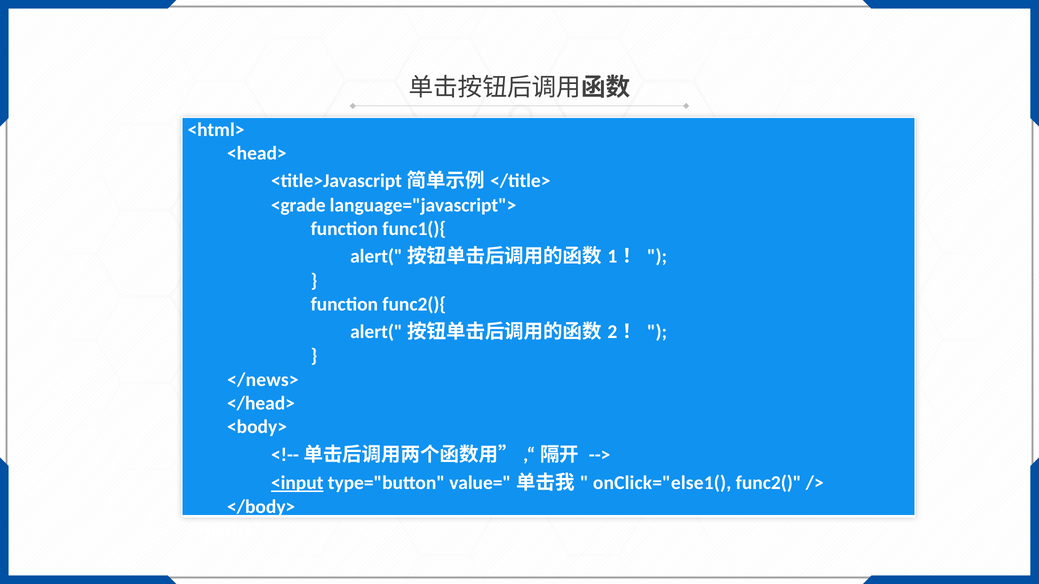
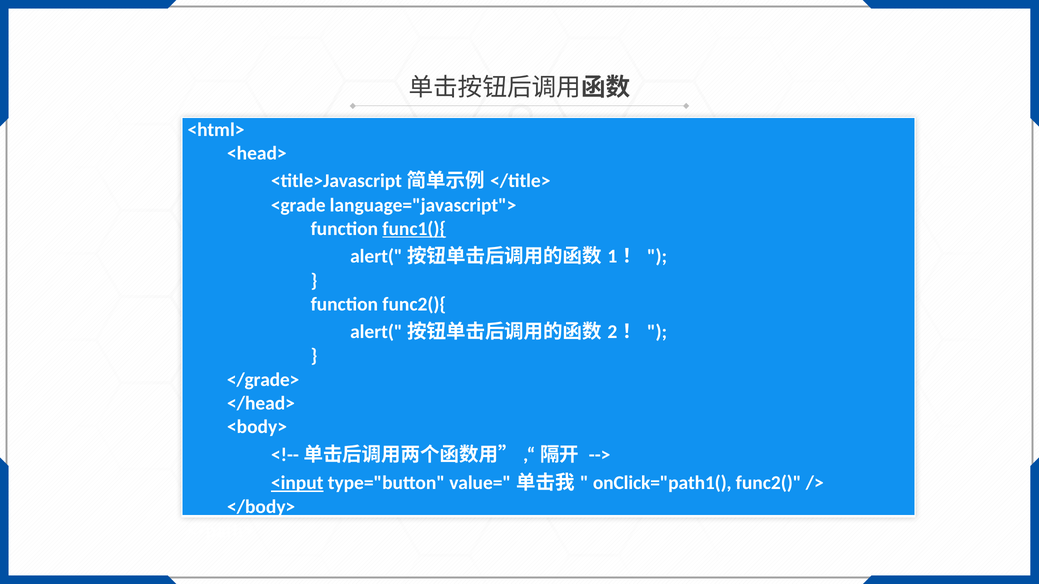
func1(){ underline: none -> present (414, 229)
</news>: </news> -> </grade> (263, 380)
onClick="else1(: onClick="else1( -> onClick="path1( (662, 483)
